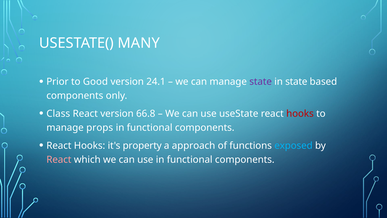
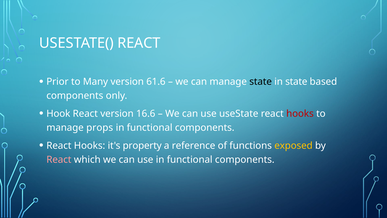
USESTATE( MANY: MANY -> REACT (139, 43)
Good: Good -> Many (95, 82)
24.1: 24.1 -> 61.6 (156, 82)
state colour: purple -> black (261, 82)
Class: Class -> Hook (58, 114)
66.8: 66.8 -> 16.6 (146, 114)
approach: approach -> reference (194, 145)
exposed colour: light blue -> yellow (293, 145)
